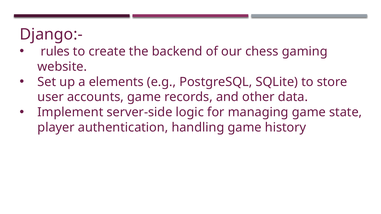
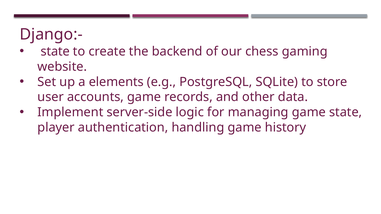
rules: rules -> state (55, 51)
